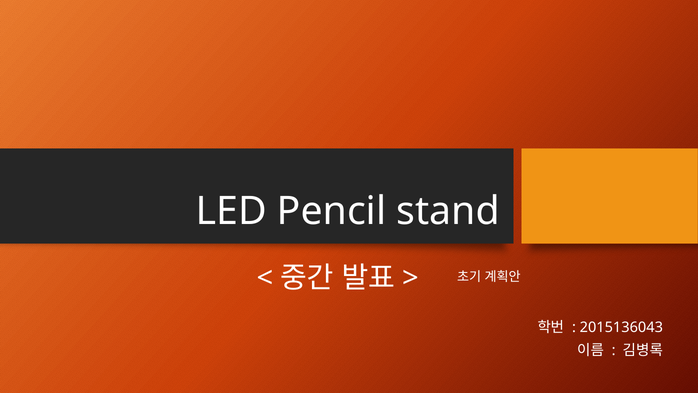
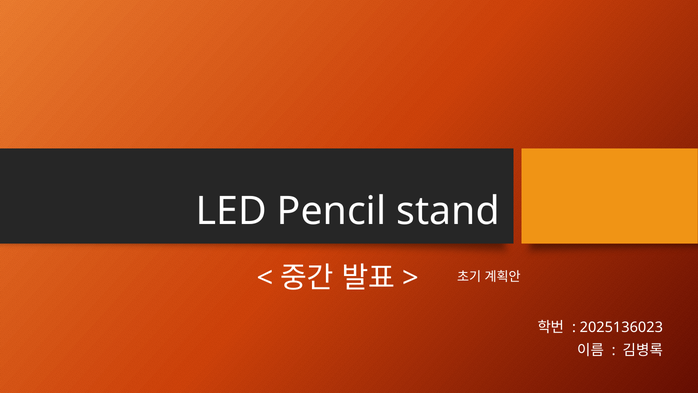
2015136043: 2015136043 -> 2025136023 (621, 327)
